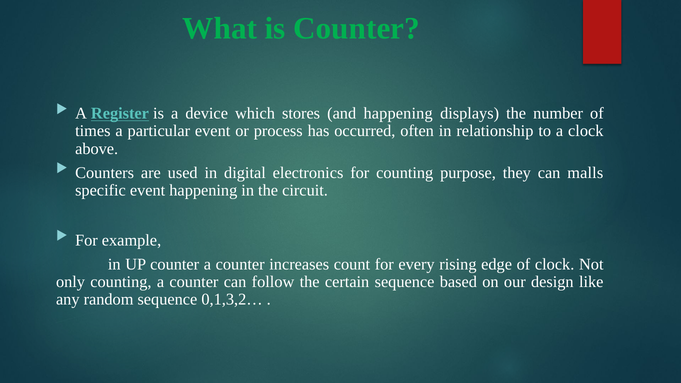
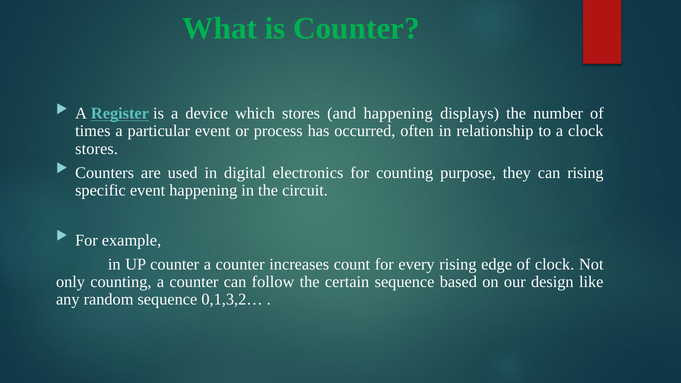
above: above -> stores (97, 149)
can malls: malls -> rising (585, 173)
